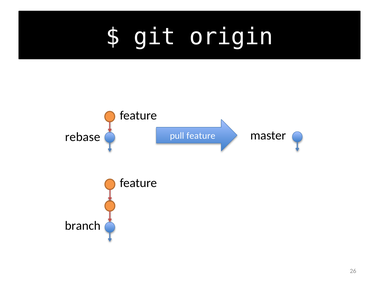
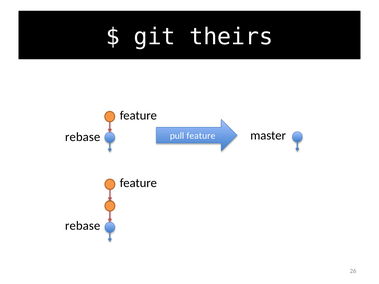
origin: origin -> theirs (231, 37)
branch: branch -> rebase (83, 226)
